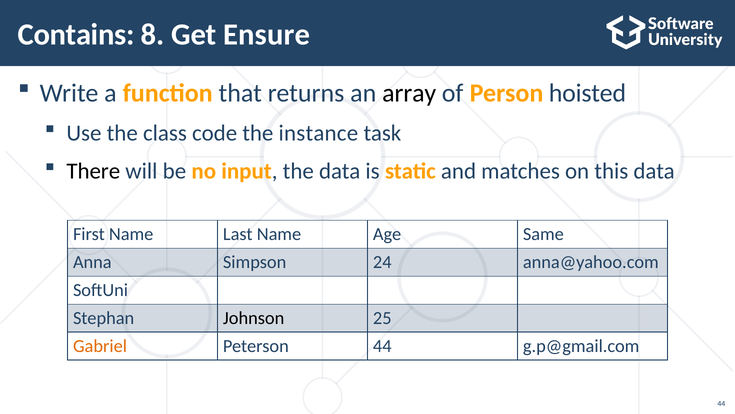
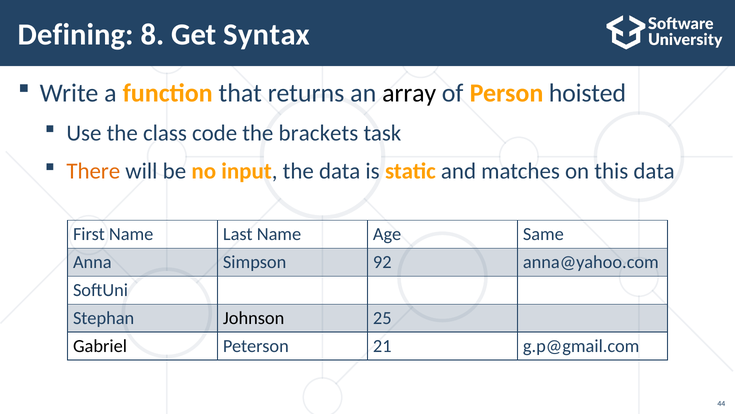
Contains: Contains -> Defining (76, 35)
Ensure: Ensure -> Syntax (267, 35)
instance: instance -> brackets (318, 133)
There colour: black -> orange (93, 171)
24: 24 -> 92 (382, 262)
Gabriel colour: orange -> black (100, 346)
Peterson 44: 44 -> 21 (382, 346)
